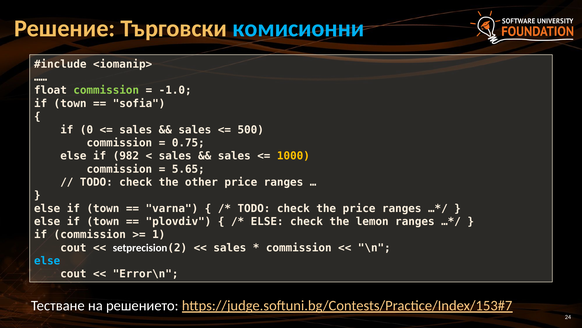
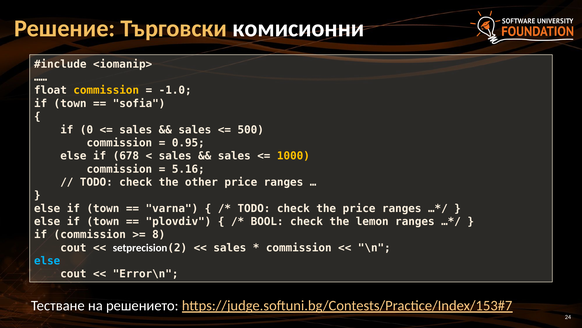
комисионни colour: light blue -> white (298, 28)
commission colour: light green -> yellow (106, 90)
0.75: 0.75 -> 0.95 (188, 143)
982: 982 -> 678 (126, 156)
5.65: 5.65 -> 5.16 (188, 169)
ELSE: ELSE -> BOOL (267, 221)
1: 1 -> 8 (159, 234)
